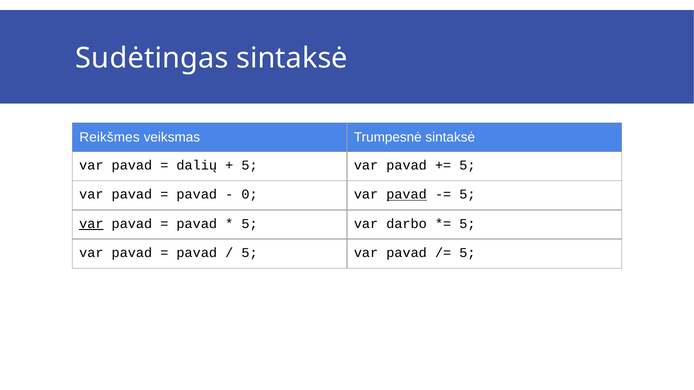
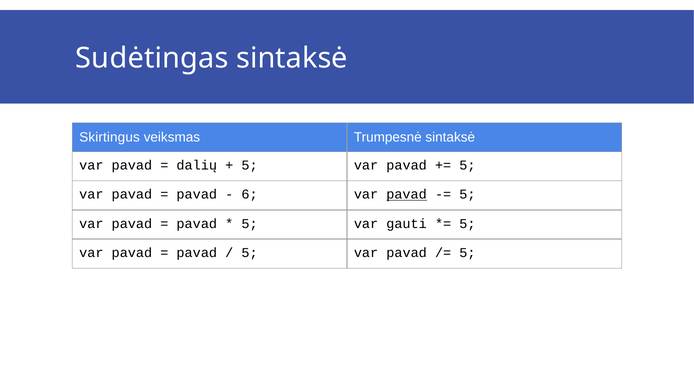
Reikšmes: Reikšmes -> Skirtingus (110, 138)
0: 0 -> 6 (250, 195)
var underline: present -> none (91, 224)
darbo: darbo -> gauti (407, 224)
